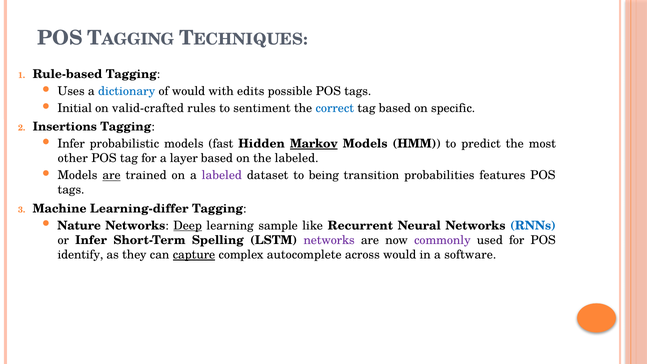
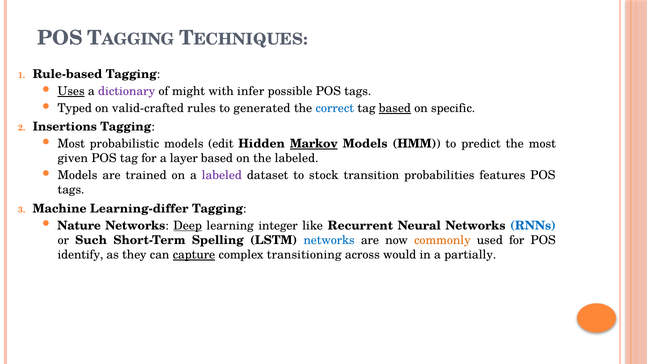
Uses underline: none -> present (71, 91)
dictionary colour: blue -> purple (127, 91)
of would: would -> might (189, 91)
edits: edits -> infer (251, 91)
Initial: Initial -> Typed (75, 108)
sentiment: sentiment -> generated (262, 108)
based underline: none -> present (395, 108)
Infer: Infer -> Most (71, 144)
fast: fast -> edit (221, 144)
other: other -> given (73, 158)
are underline: present -> none (112, 175)
being: being -> stock (324, 175)
sample: sample -> integer (278, 226)
or Infer: Infer -> Such (91, 240)
networks colour: purple -> blue (329, 240)
commonly colour: purple -> orange (442, 240)
autocomplete: autocomplete -> transitioning (304, 255)
software: software -> partially (470, 255)
